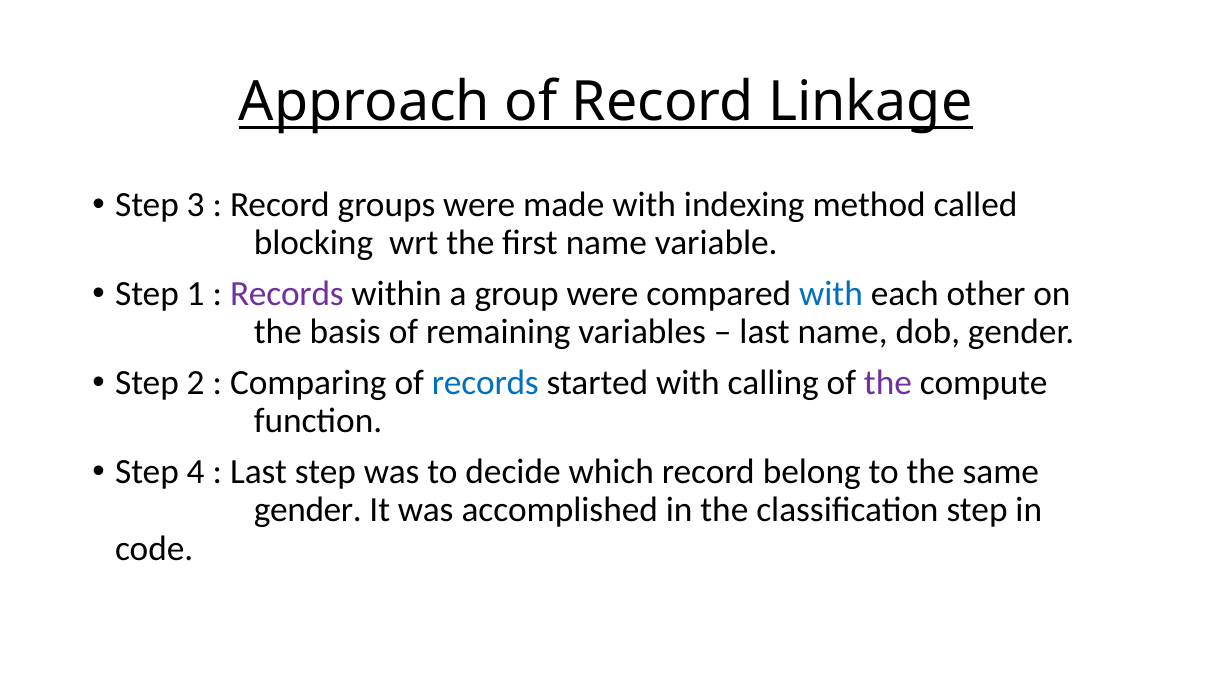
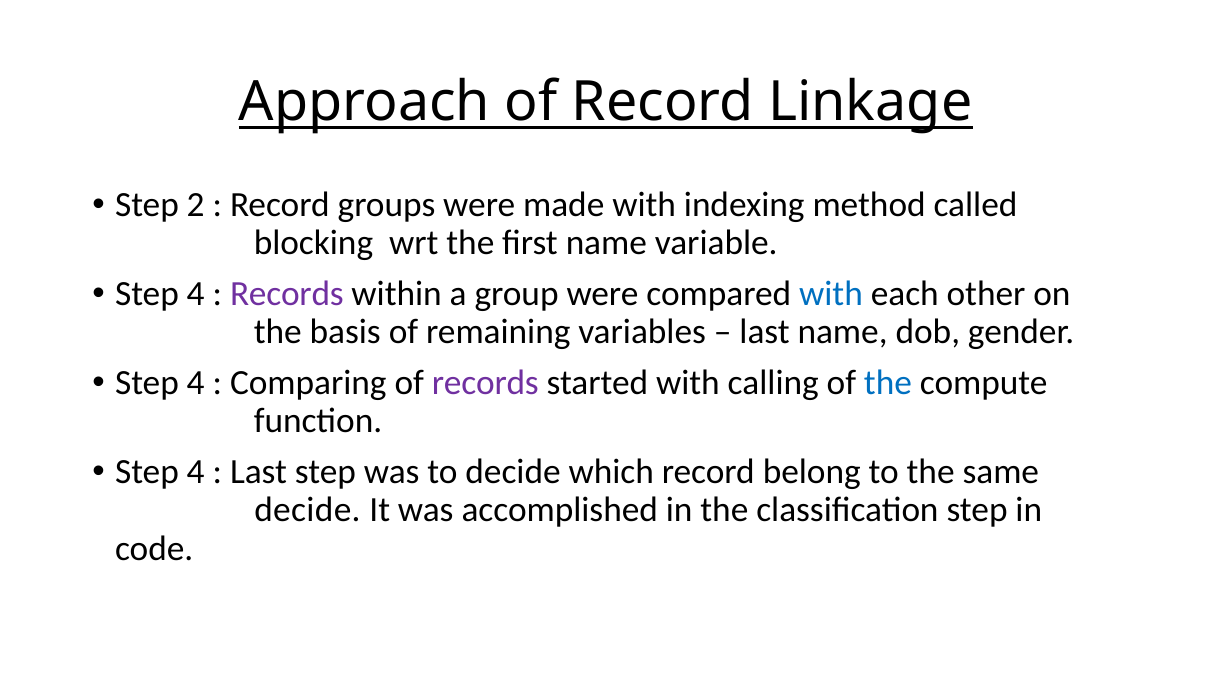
3: 3 -> 2 (196, 205)
1: 1 -> 4 (196, 294)
2: 2 -> 4 (196, 383)
records colour: blue -> purple (485, 383)
the colour: purple -> blue (888, 383)
gender: gender -> decide (307, 510)
